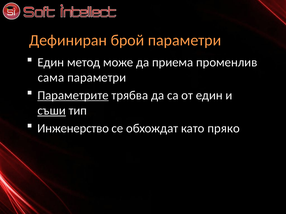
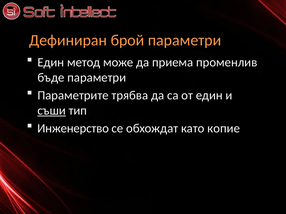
сама: сама -> бъде (51, 78)
Параметрите underline: present -> none (73, 95)
пряко: пряко -> копие (224, 129)
